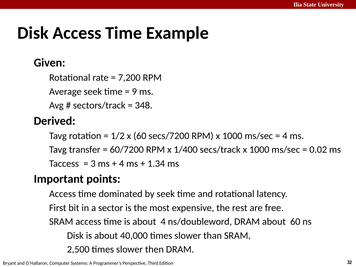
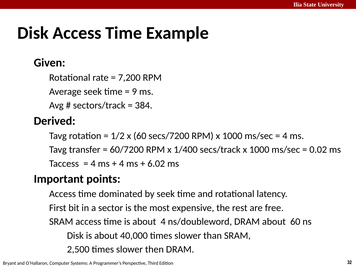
348: 348 -> 384 (144, 105)
3: 3 -> 4 (93, 164)
1.34: 1.34 -> 6.02 (156, 164)
